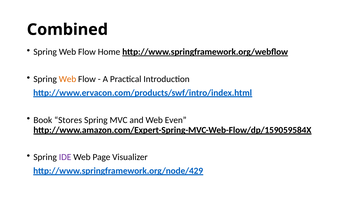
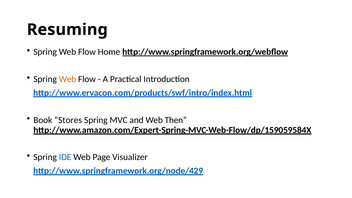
Combined: Combined -> Resuming (67, 30)
Even: Even -> Then (176, 120)
IDE colour: purple -> blue (65, 157)
